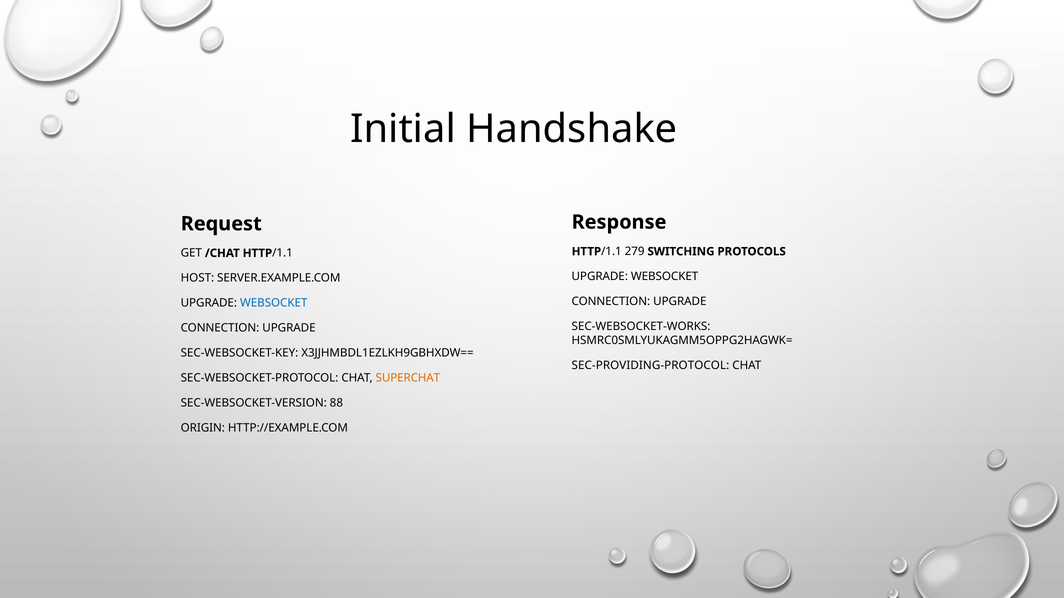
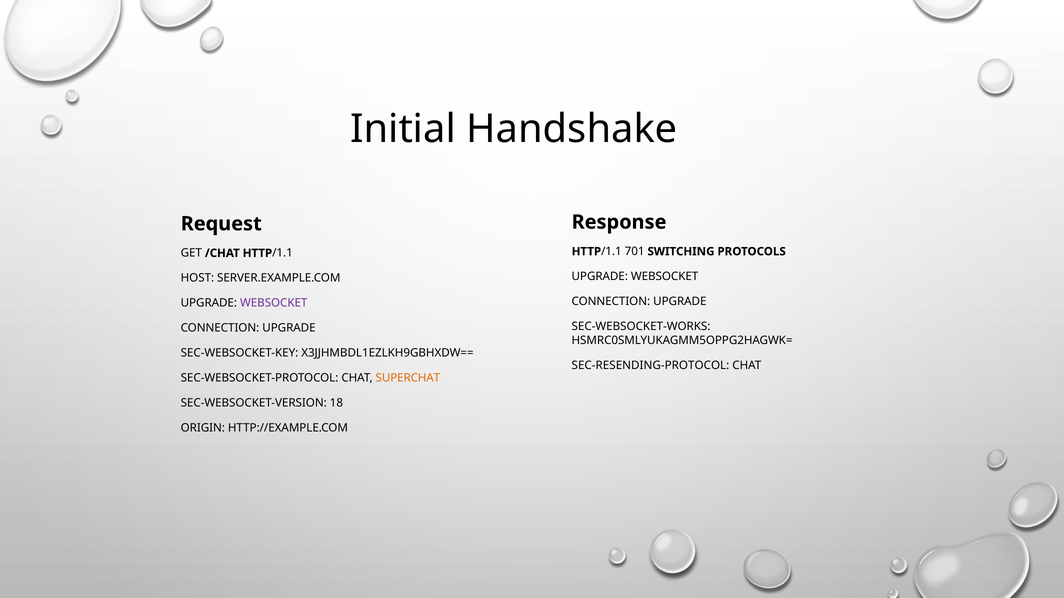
279: 279 -> 701 (635, 252)
WEBSOCKET colour: blue -> purple (274, 303)
SEC-PROVIDING-PROTOCOL: SEC-PROVIDING-PROTOCOL -> SEC-RESENDING-PROTOCOL (650, 365)
88: 88 -> 18 (336, 403)
